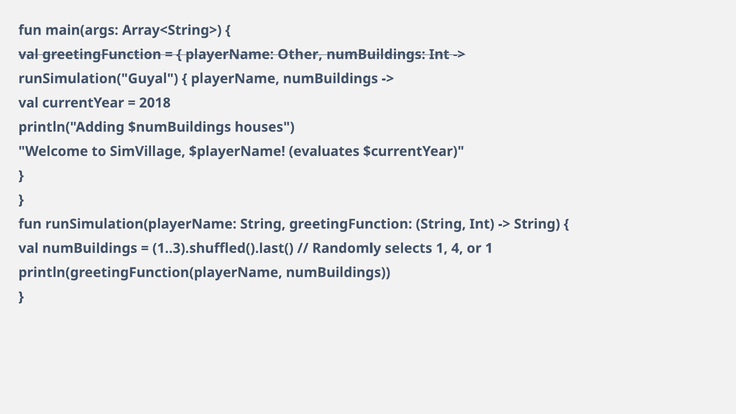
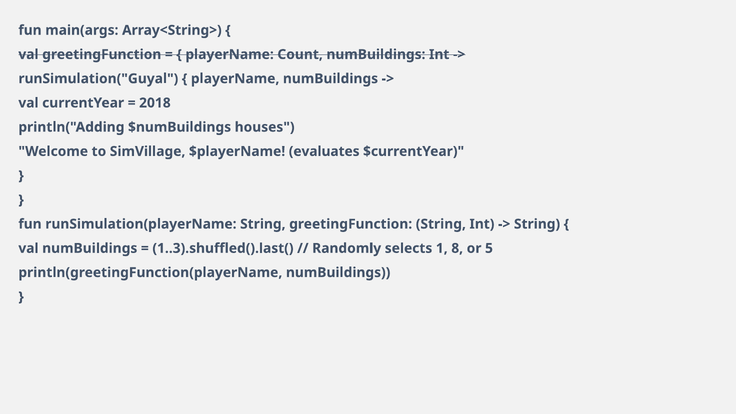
Other: Other -> Count (300, 54)
4: 4 -> 8 (457, 248)
or 1: 1 -> 5 (489, 248)
